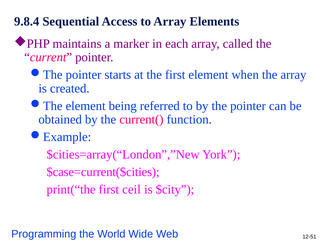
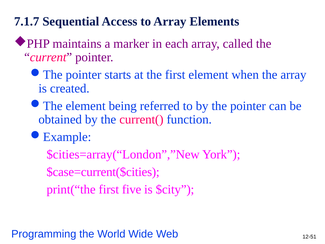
9.8.4: 9.8.4 -> 7.1.7 (27, 21)
ceil: ceil -> five (132, 189)
